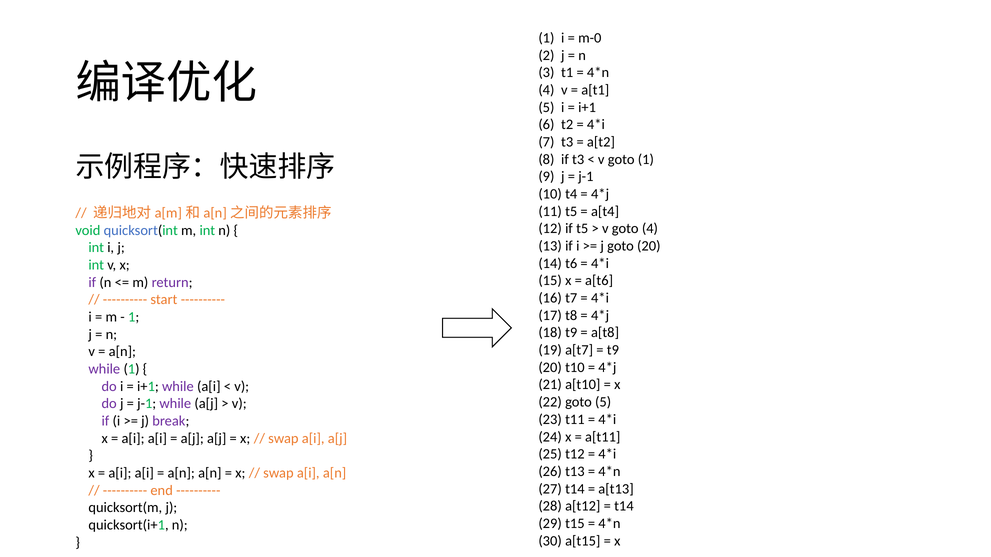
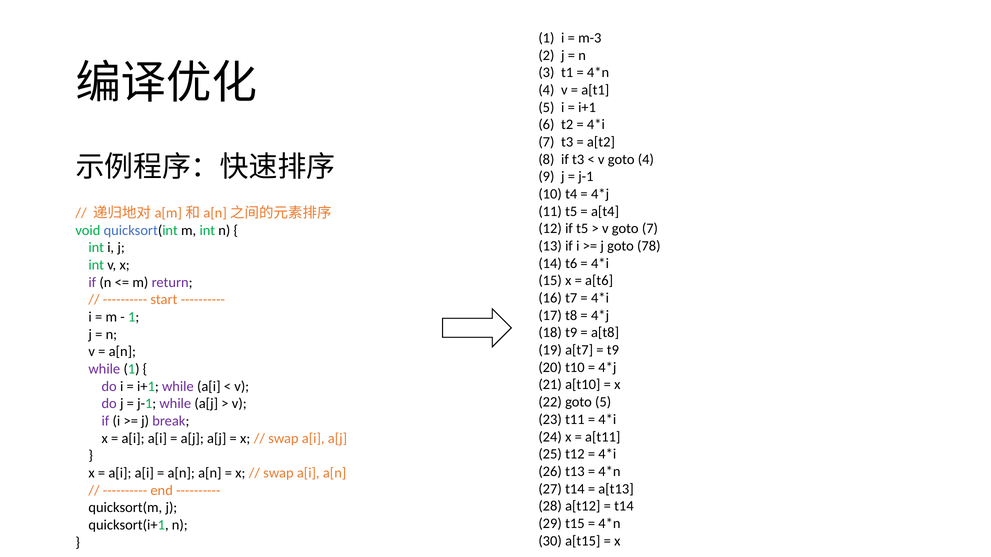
m-0: m-0 -> m-3 (590, 38)
goto 1: 1 -> 4 (646, 159)
goto 4: 4 -> 7 (650, 229)
goto 20: 20 -> 78 (649, 246)
